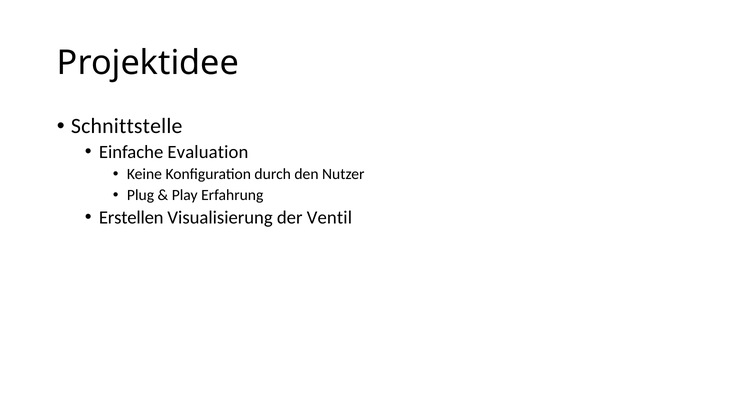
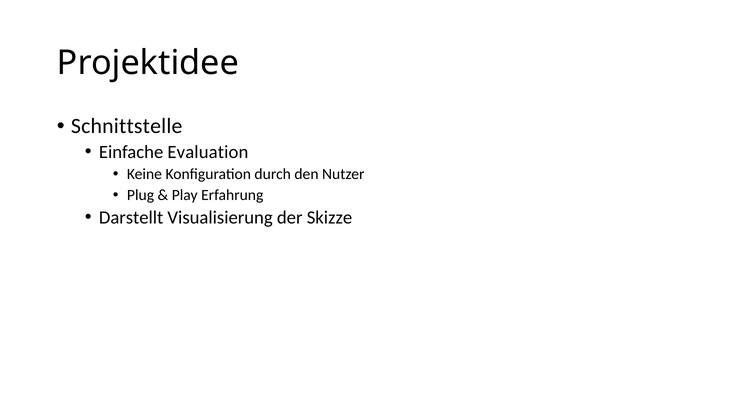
Erstellen: Erstellen -> Darstellt (131, 217)
Ventil: Ventil -> Skizze (329, 217)
